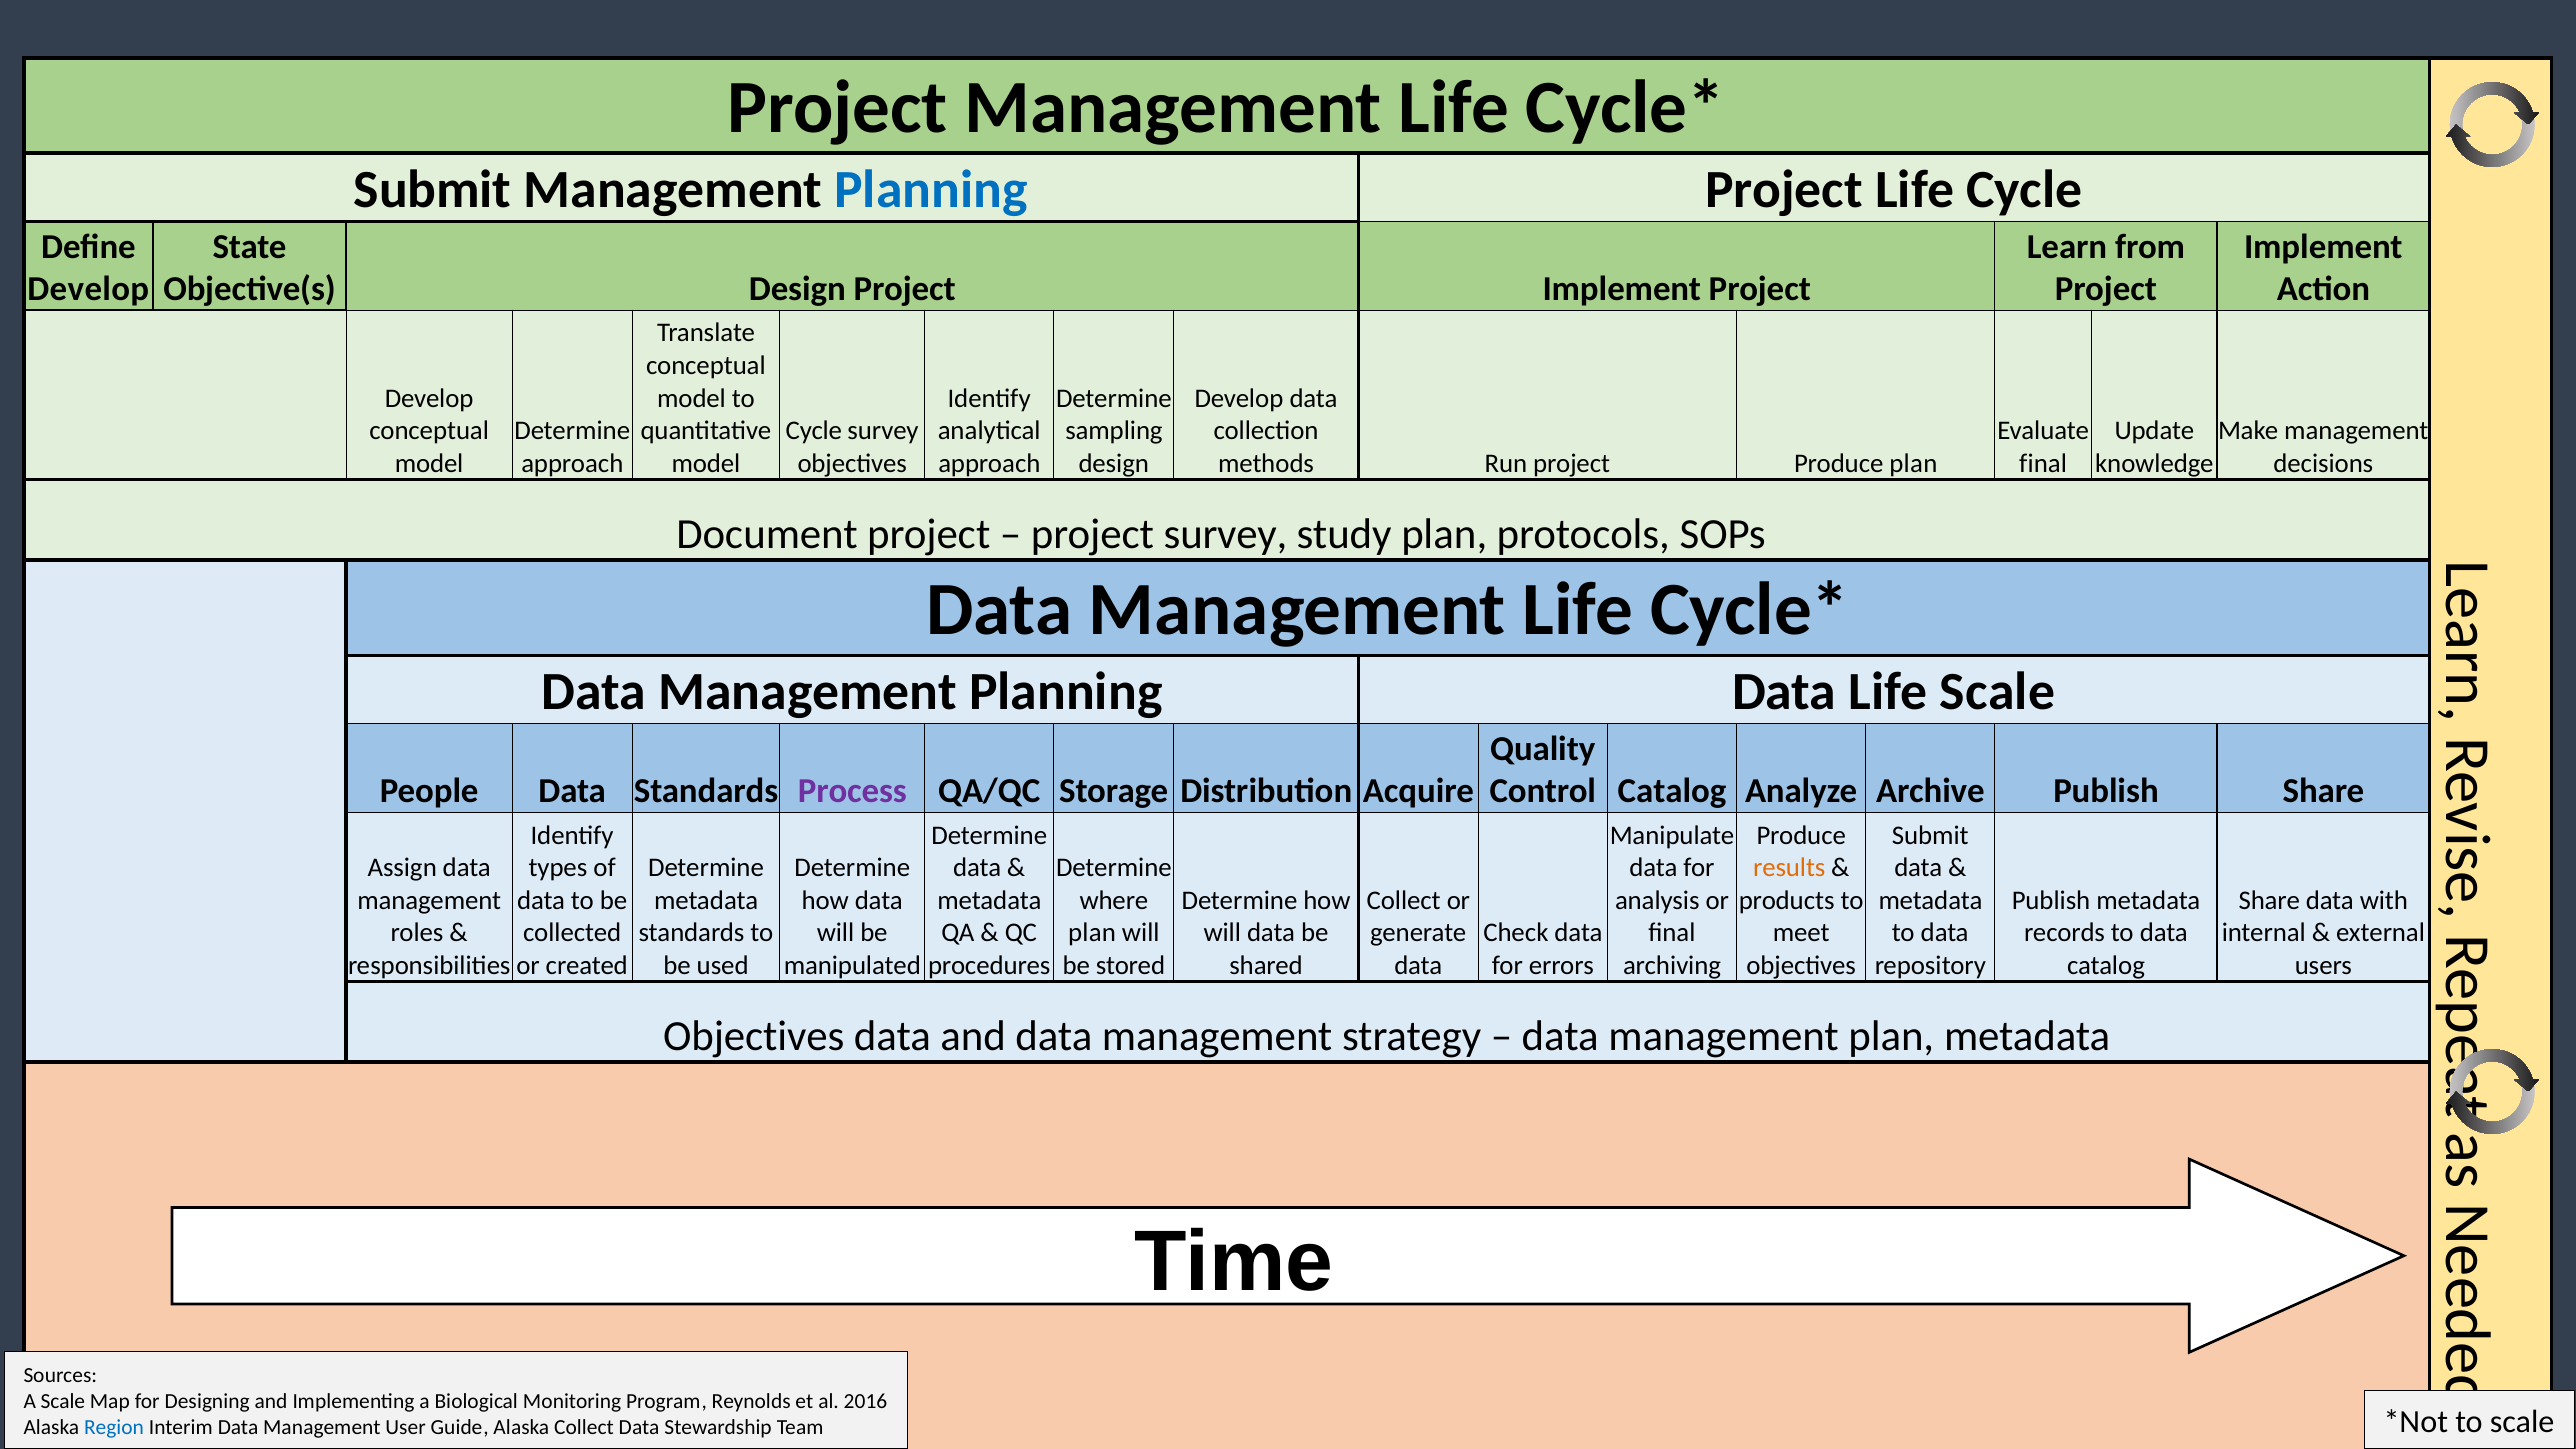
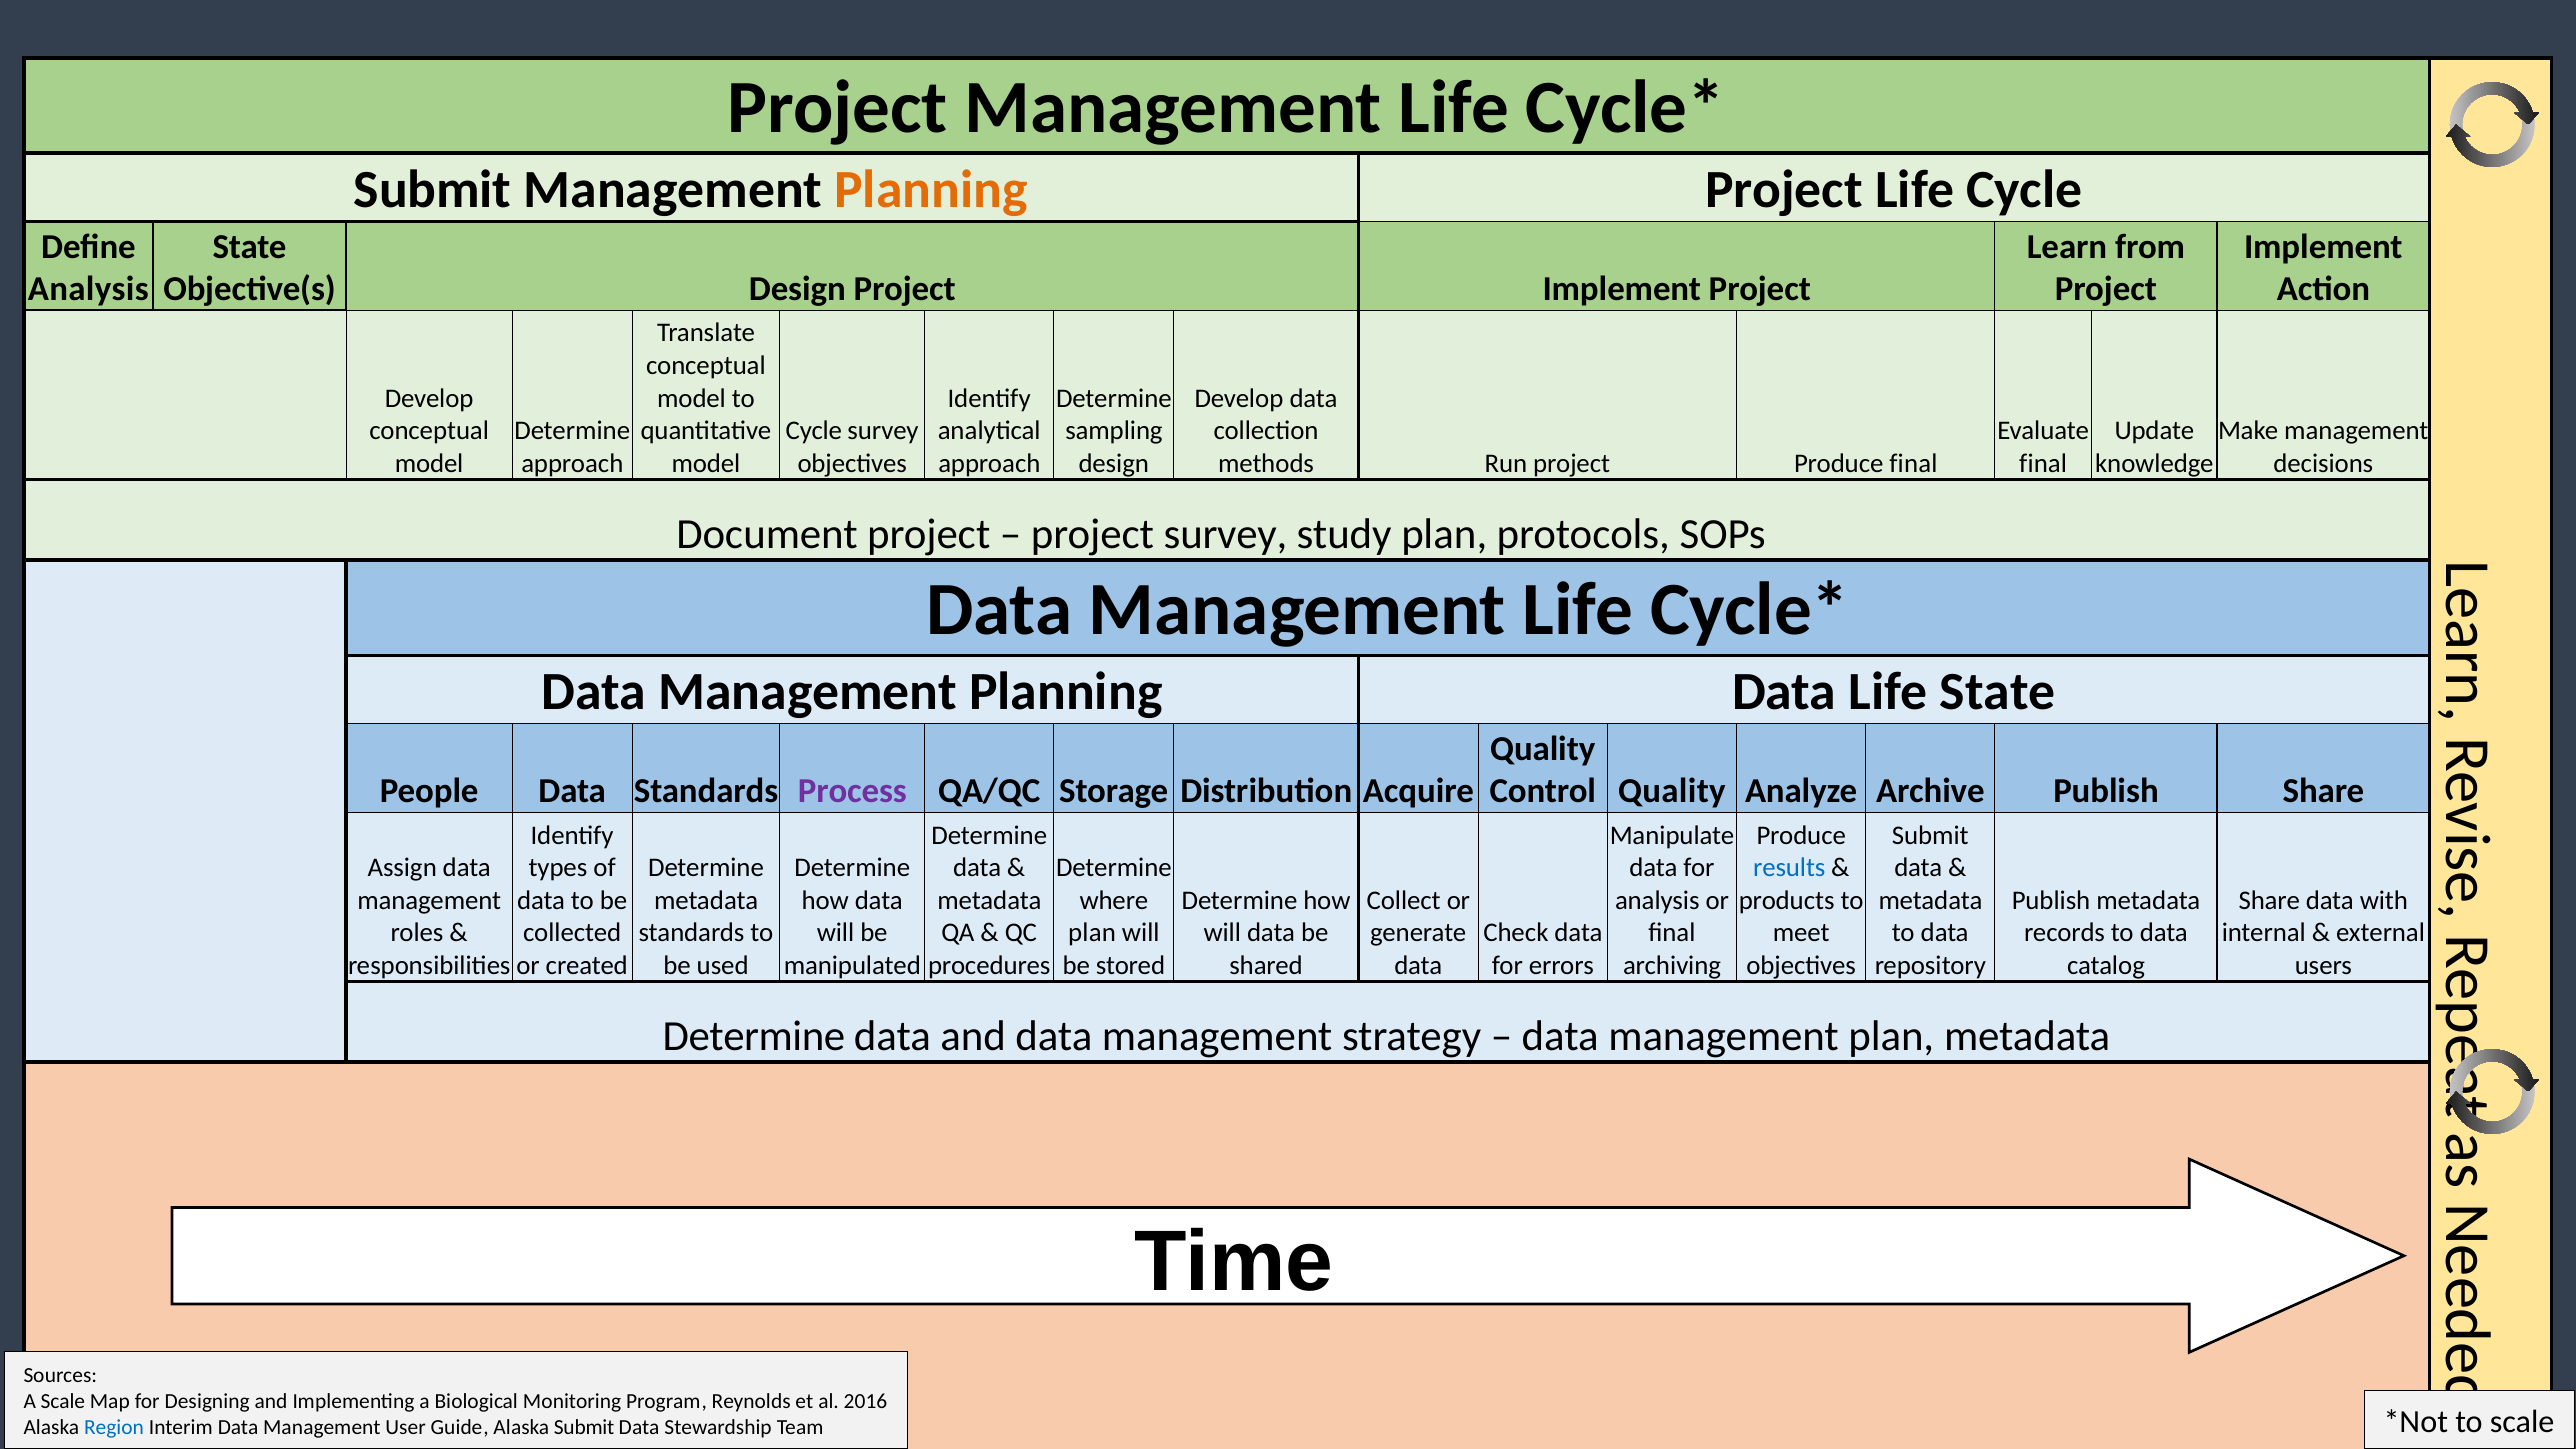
Planning colour: blue -> orange (931, 189)
Develop: Develop -> Analysis (88, 289)
Produce plan: plan -> final (1913, 463)
Life Scale: Scale -> State (1998, 691)
Control Catalog: Catalog -> Quality (1672, 791)
results colour: orange -> blue (1789, 868)
Objectives: Objectives -> Determine (754, 1036)
Alaska Collect: Collect -> Submit (584, 1427)
